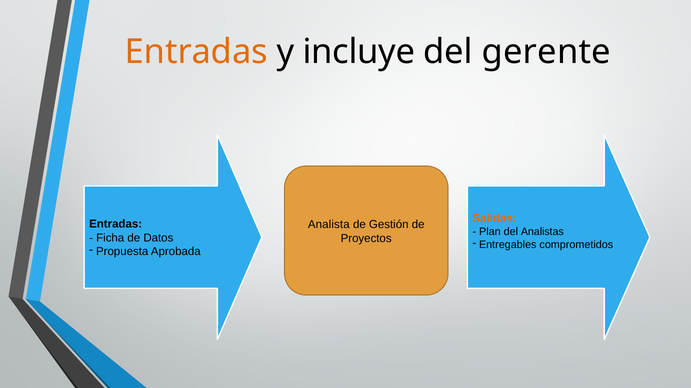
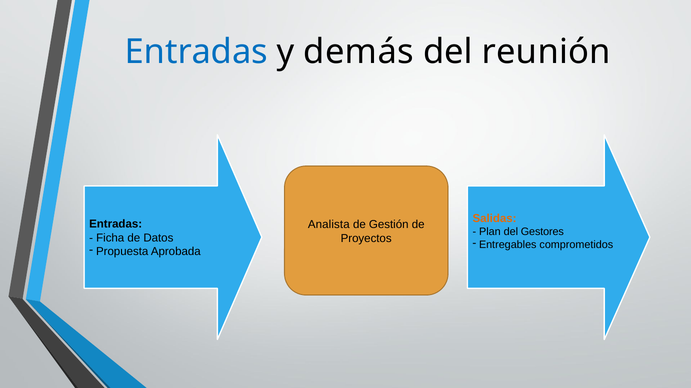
Entradas colour: orange -> blue (196, 52)
incluye: incluye -> demás (359, 52)
gerente: gerente -> reunión (546, 52)
Analistas: Analistas -> Gestores (542, 232)
